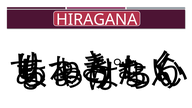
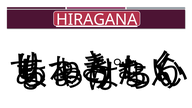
HIRAGANA underline: none -> present (97, 20)
